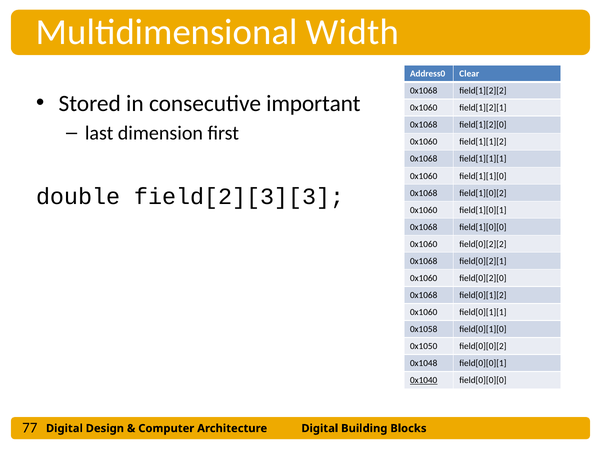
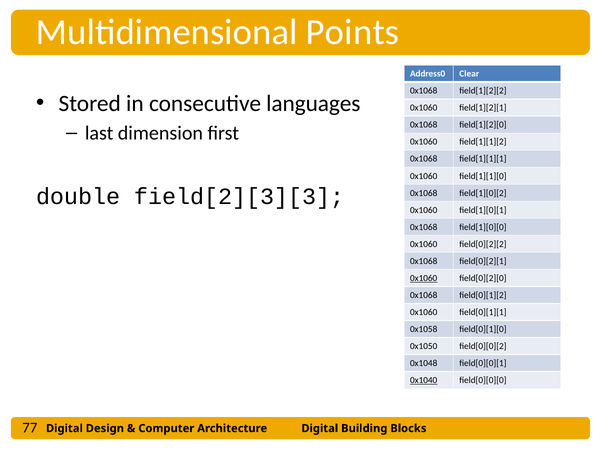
Width: Width -> Points (353, 32)
important: important -> languages (313, 104)
0x1060 underline: none -> present (424, 279)
